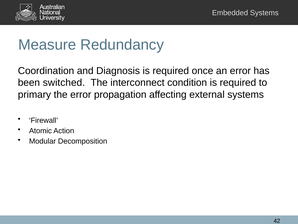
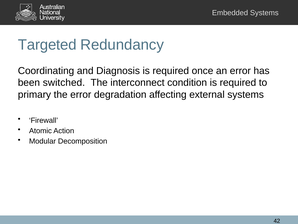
Measure: Measure -> Targeted (47, 45)
Coordination: Coordination -> Coordinating (46, 71)
propagation: propagation -> degradation (120, 94)
